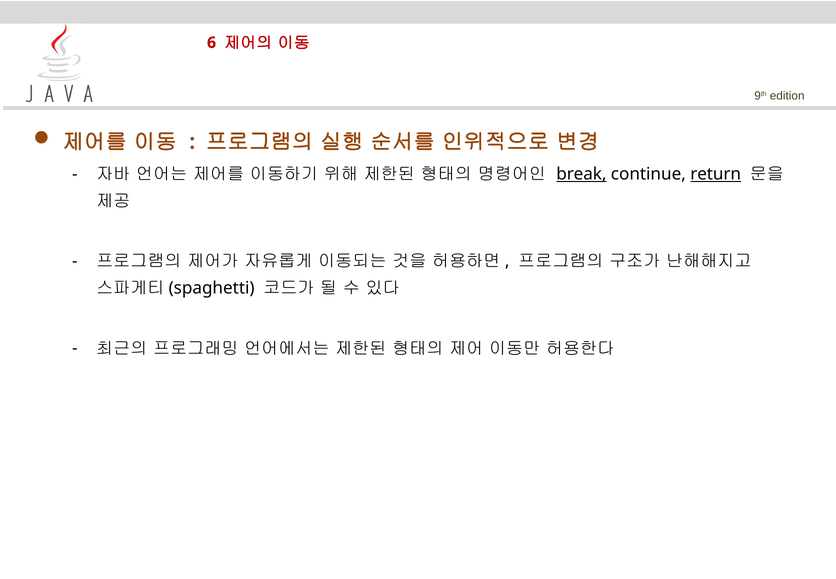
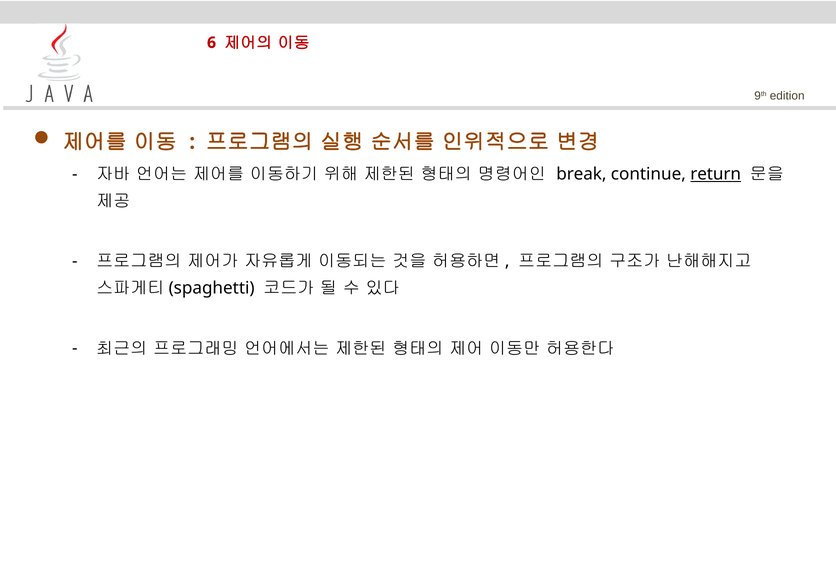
break underline: present -> none (581, 174)
